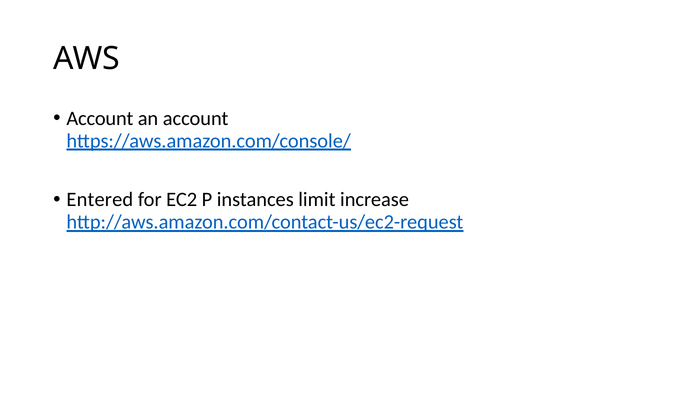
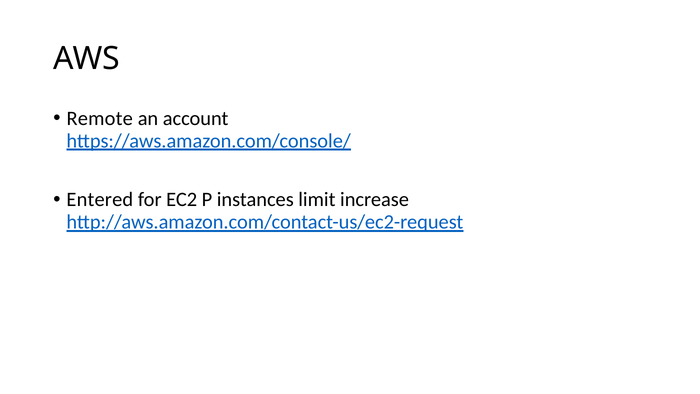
Account: Account -> Remote (100, 118)
